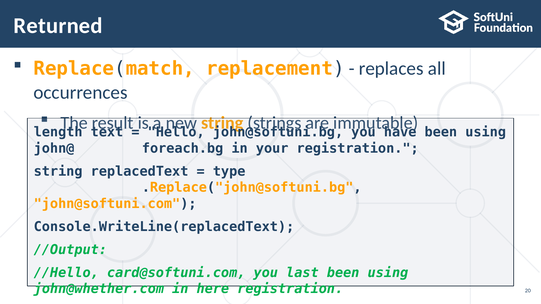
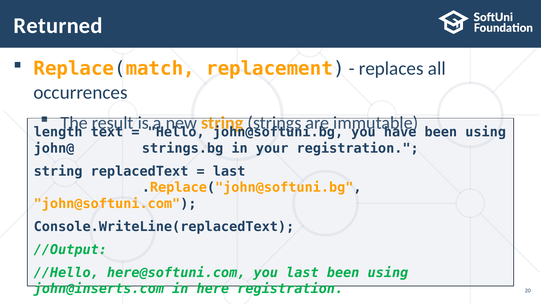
foreach.bg: foreach.bg -> strings.bg (183, 148)
type: type -> last (229, 171)
card@softuni.com: card@softuni.com -> here@softuni.com (176, 273)
john@whether.com: john@whether.com -> john@inserts.com (99, 289)
